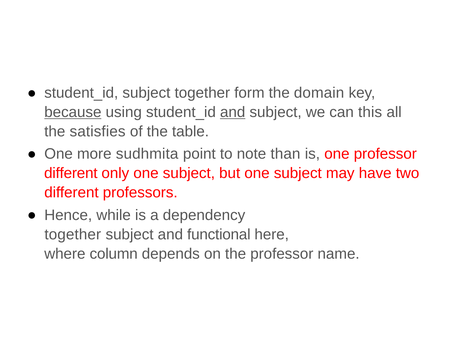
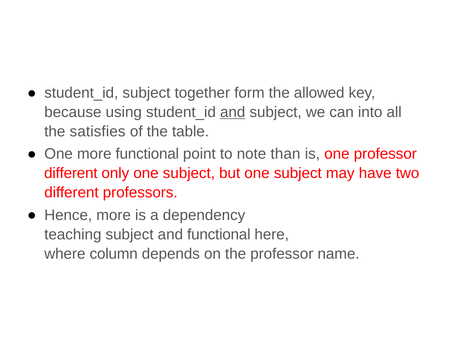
domain: domain -> allowed (319, 93)
because underline: present -> none (73, 112)
this: this -> into (370, 112)
more sudhmita: sudhmita -> functional (147, 154)
Hence while: while -> more (114, 215)
together: together -> teaching (73, 235)
